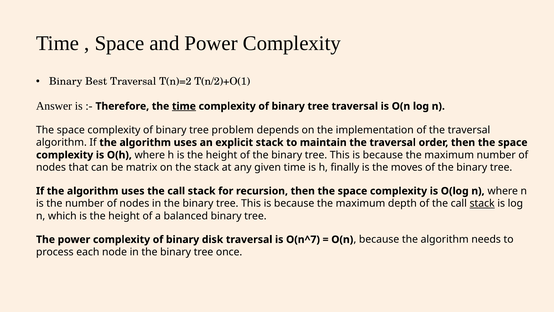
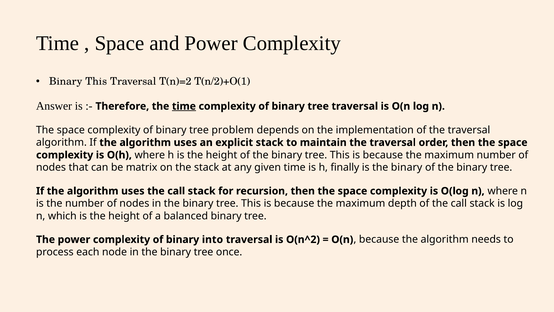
Binary Best: Best -> This (96, 81)
is the moves: moves -> binary (407, 167)
stack underline: present -> none (482, 203)
disk: disk -> into (212, 239)
O(n^7: O(n^7 -> O(n^2 (303, 239)
